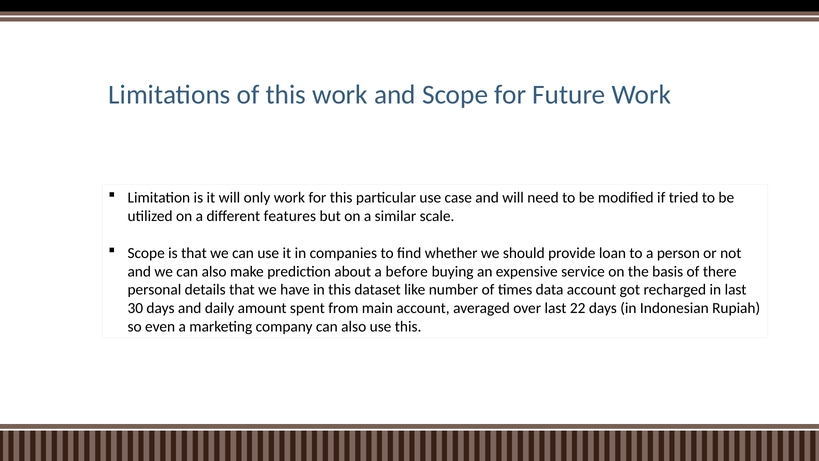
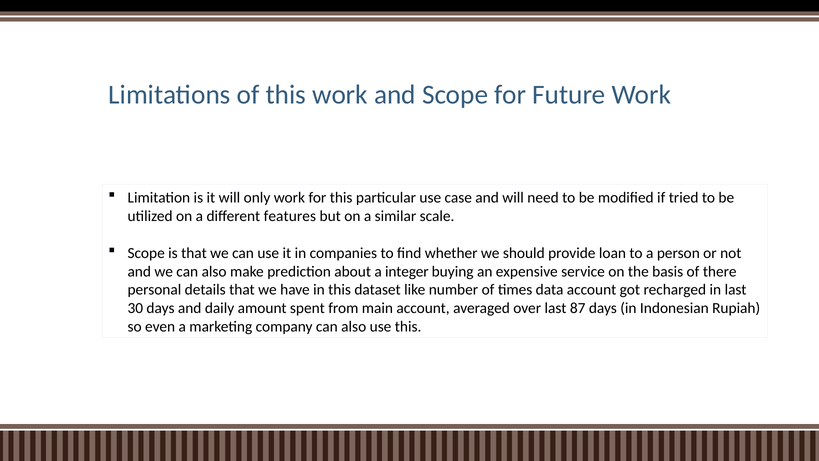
before: before -> integer (407, 271)
22: 22 -> 87 (578, 308)
